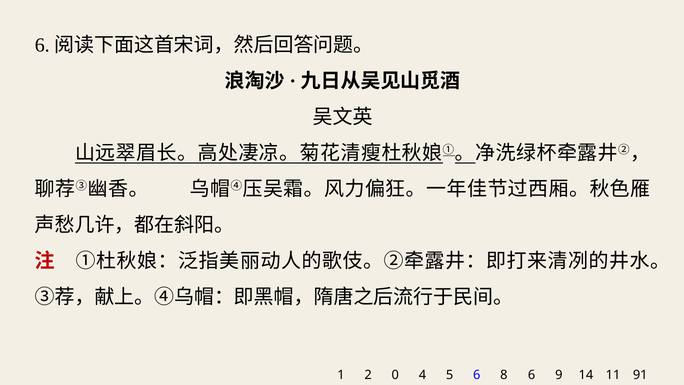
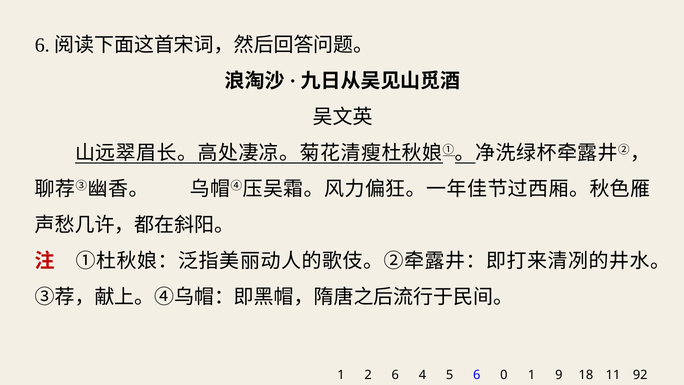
2 0: 0 -> 6 (395, 375)
8: 8 -> 0 (504, 375)
5 6: 6 -> 1 (532, 375)
14: 14 -> 18 (586, 375)
91: 91 -> 92 (640, 375)
